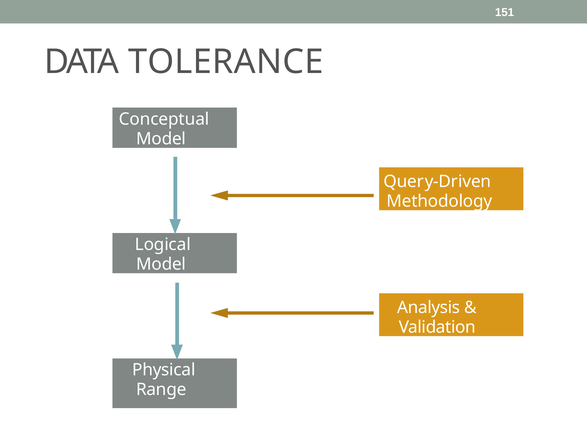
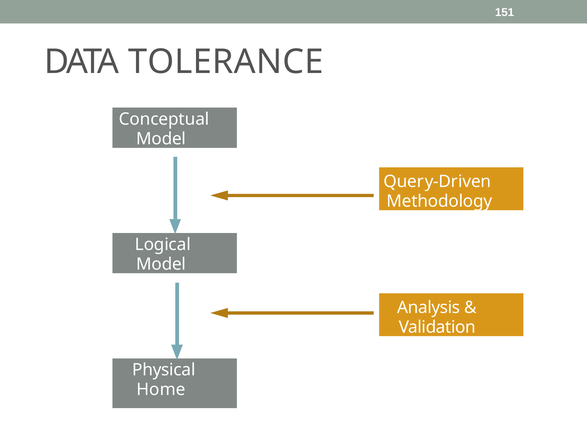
Range: Range -> Home (161, 390)
